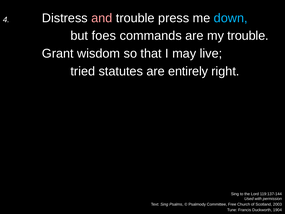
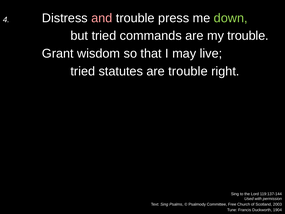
down colour: light blue -> light green (231, 18)
but foes: foes -> tried (104, 36)
are entirely: entirely -> trouble (188, 71)
